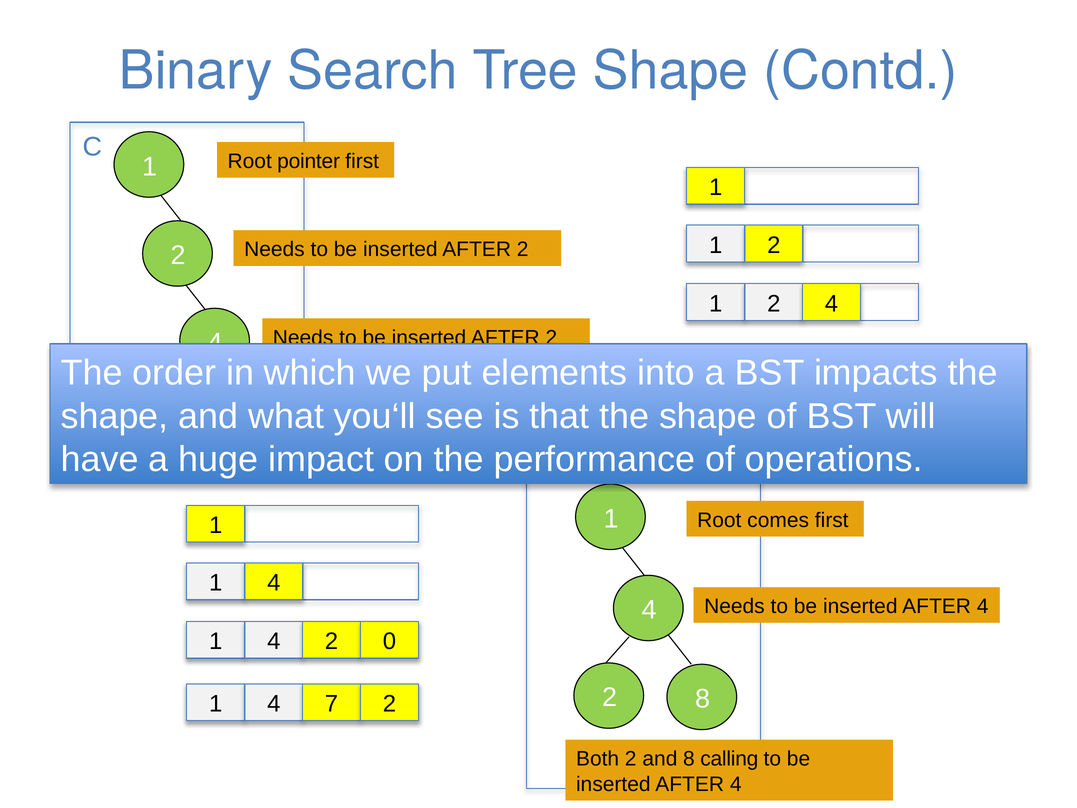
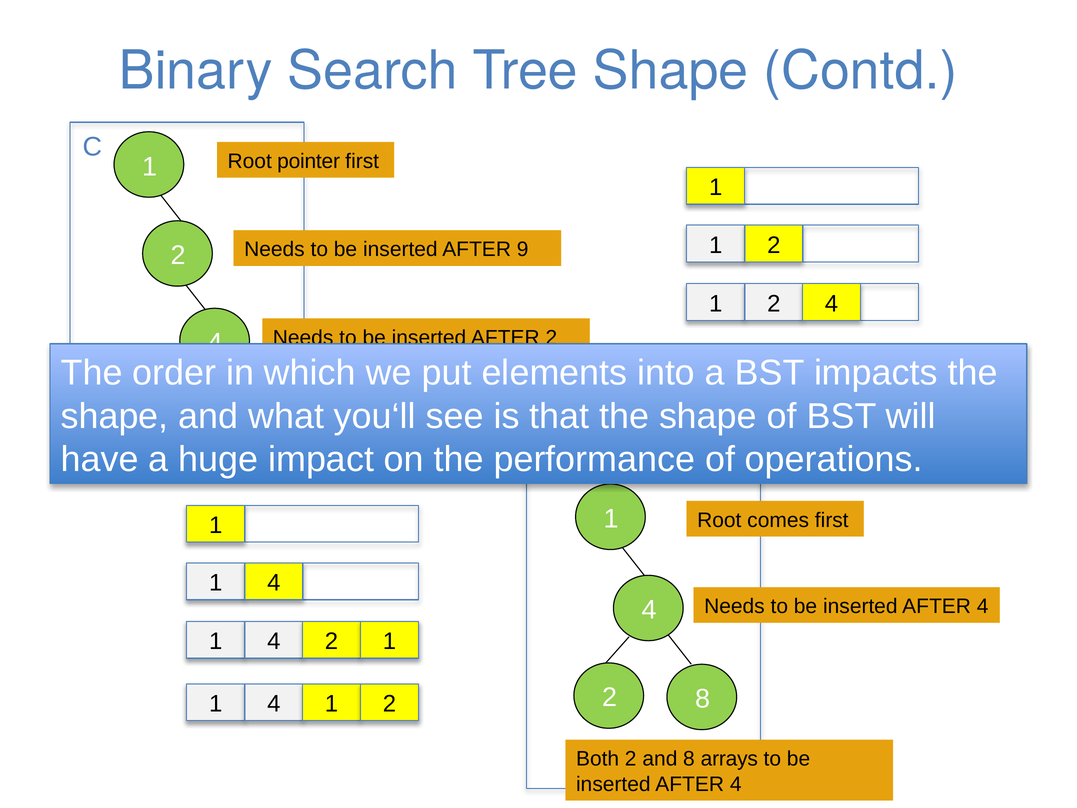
2: 2 -> 9 (523, 249)
4 2 0: 0 -> 1 (389, 641)
7: 7 -> 1 (331, 704)
calling: calling -> arrays (729, 759)
